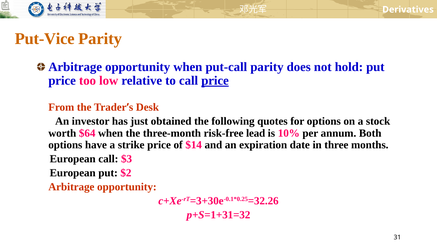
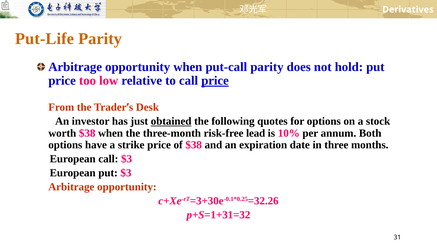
Put-Vice: Put-Vice -> Put-Life (45, 39)
obtained underline: none -> present (171, 121)
worth $64: $64 -> $38 (87, 133)
of $14: $14 -> $38 (194, 145)
put $2: $2 -> $3 (126, 173)
